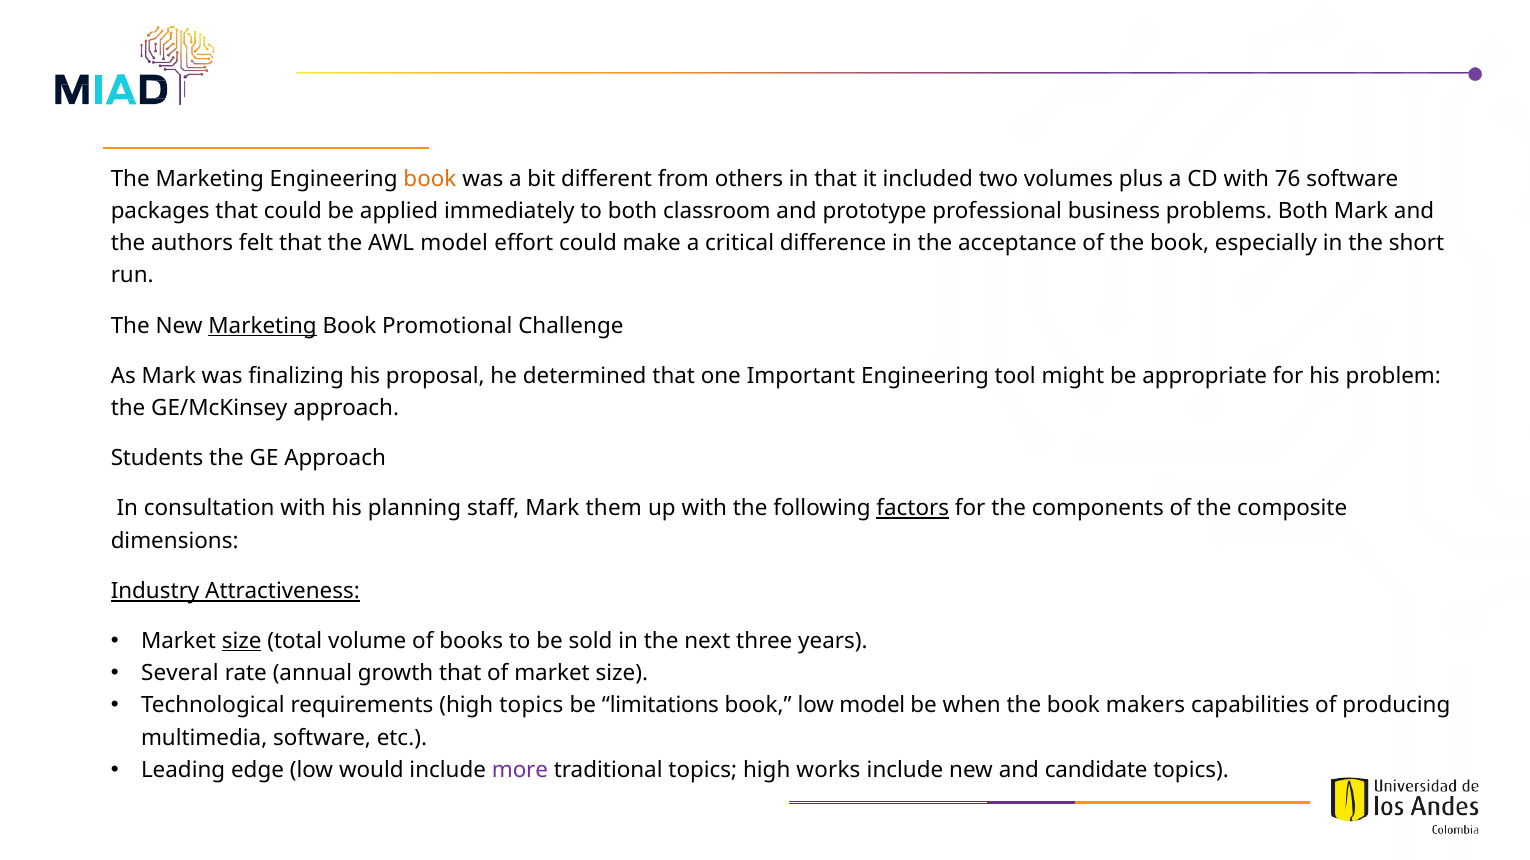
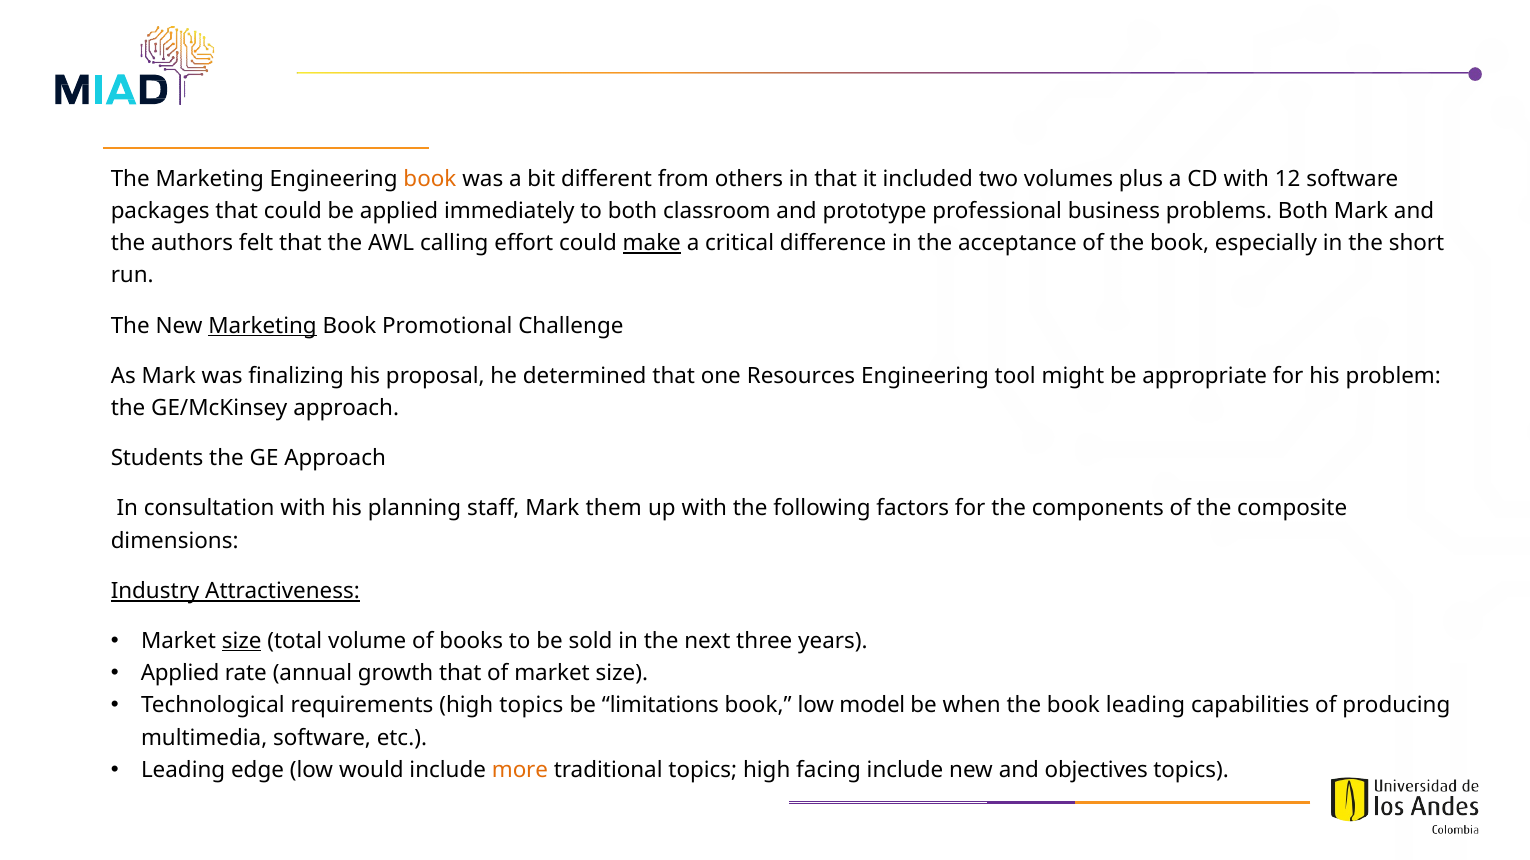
76: 76 -> 12 (1288, 179)
AWL model: model -> calling (454, 243)
make underline: none -> present (652, 243)
Important: Important -> Resources (801, 376)
factors underline: present -> none (913, 509)
Several: Several -> Applied (180, 673)
book makers: makers -> leading (1145, 706)
more colour: purple -> orange (520, 770)
works: works -> facing (829, 770)
candidate: candidate -> objectives (1096, 770)
